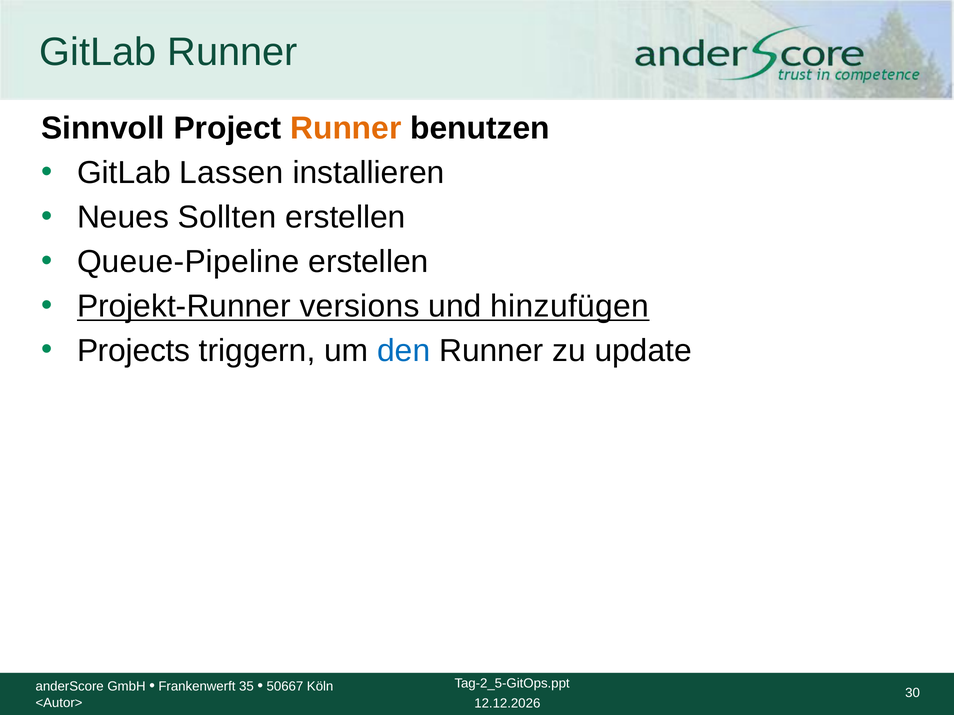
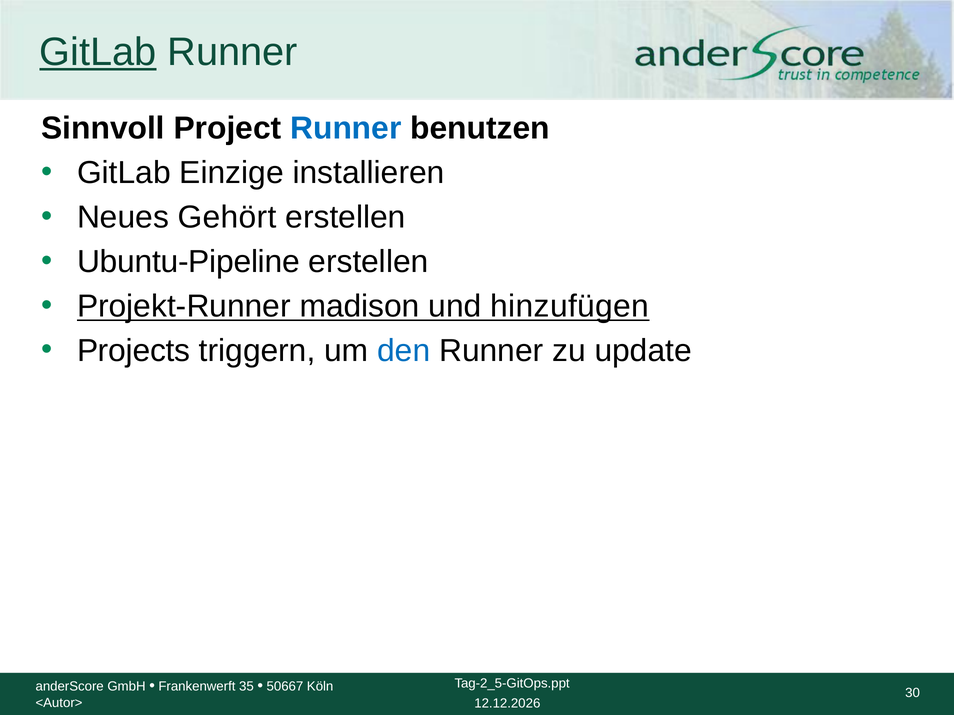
GitLab underline: none -> present (98, 52)
Runner colour: orange -> blue (346, 128)
Lassen: Lassen -> Einzige (232, 173)
Sollten: Sollten -> Gehört (227, 217)
Queue-Pipeline: Queue-Pipeline -> Ubuntu-Pipeline (188, 262)
versions: versions -> madison (360, 307)
